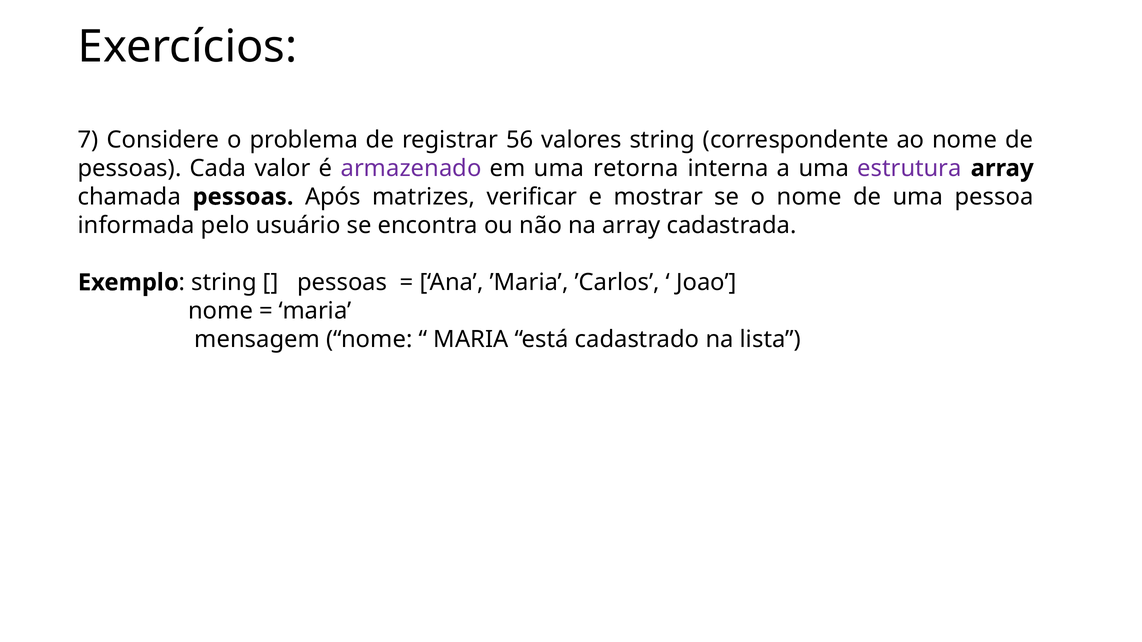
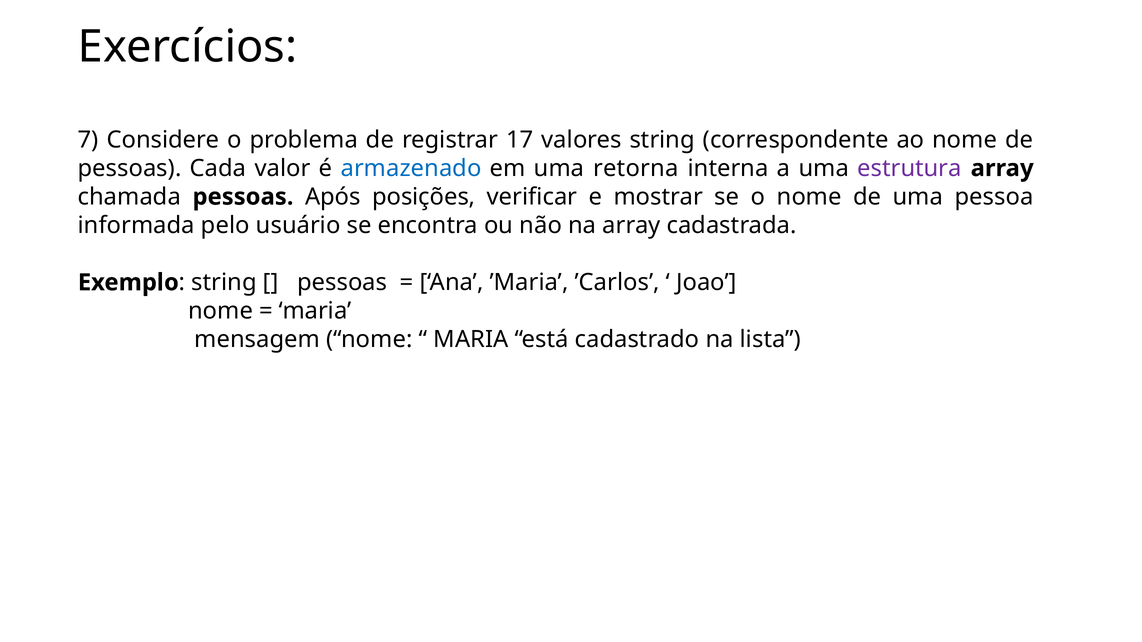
56: 56 -> 17 (520, 140)
armazenado colour: purple -> blue (411, 168)
matrizes: matrizes -> posições (424, 197)
